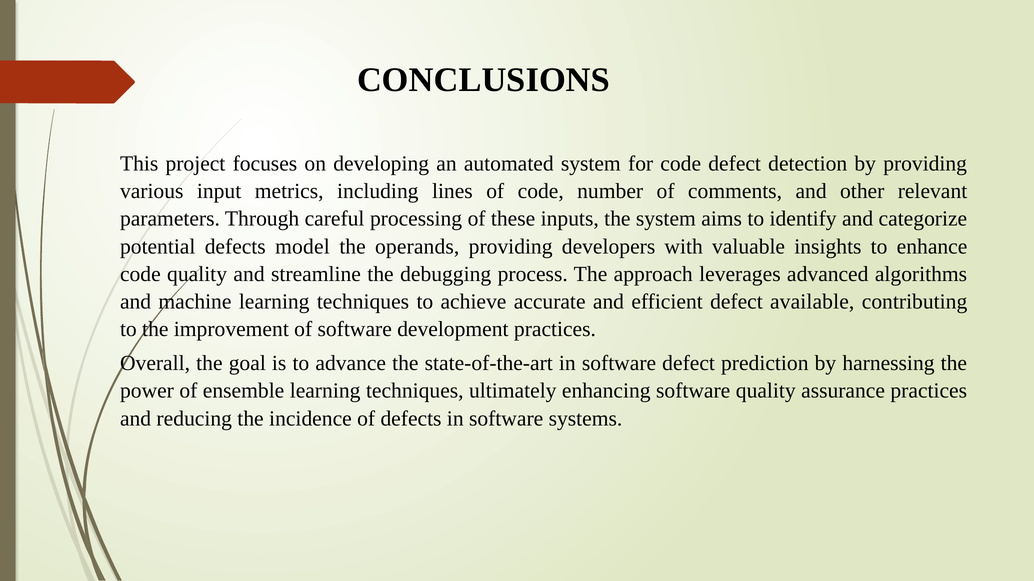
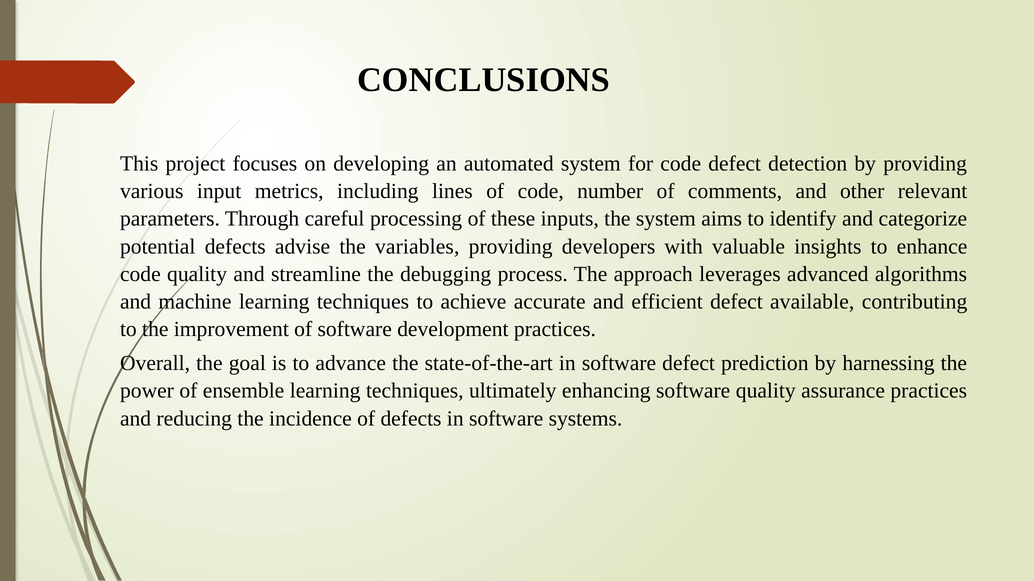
model: model -> advise (303, 247)
operands: operands -> variables (417, 247)
